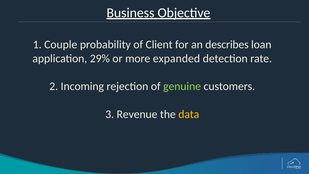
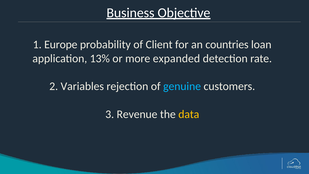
Couple: Couple -> Europe (61, 45)
describes: describes -> countries (227, 45)
29%: 29% -> 13% (100, 59)
Incoming: Incoming -> Variables (82, 86)
genuine colour: light green -> light blue (182, 86)
